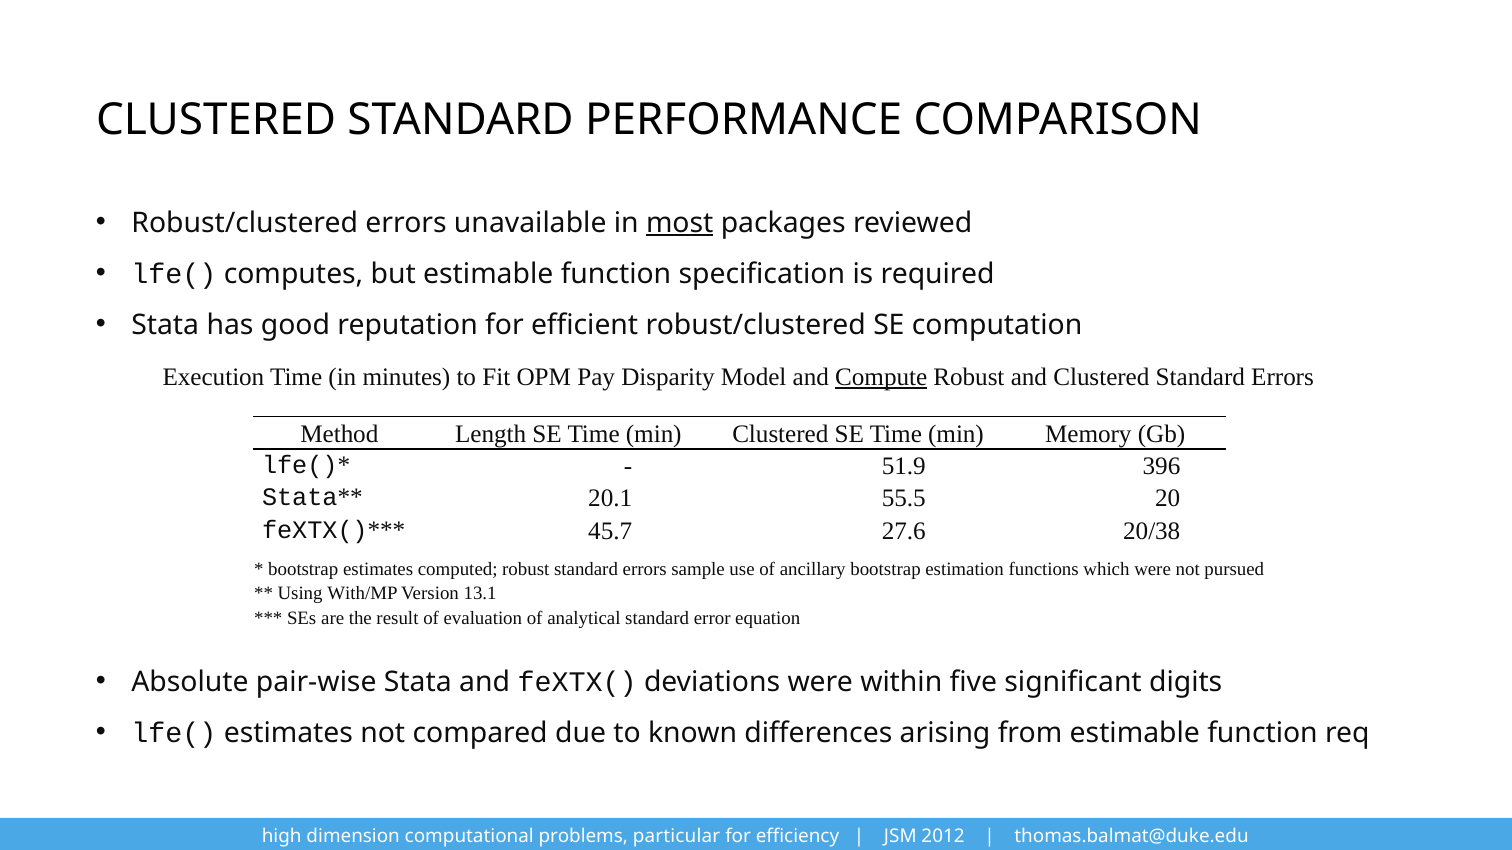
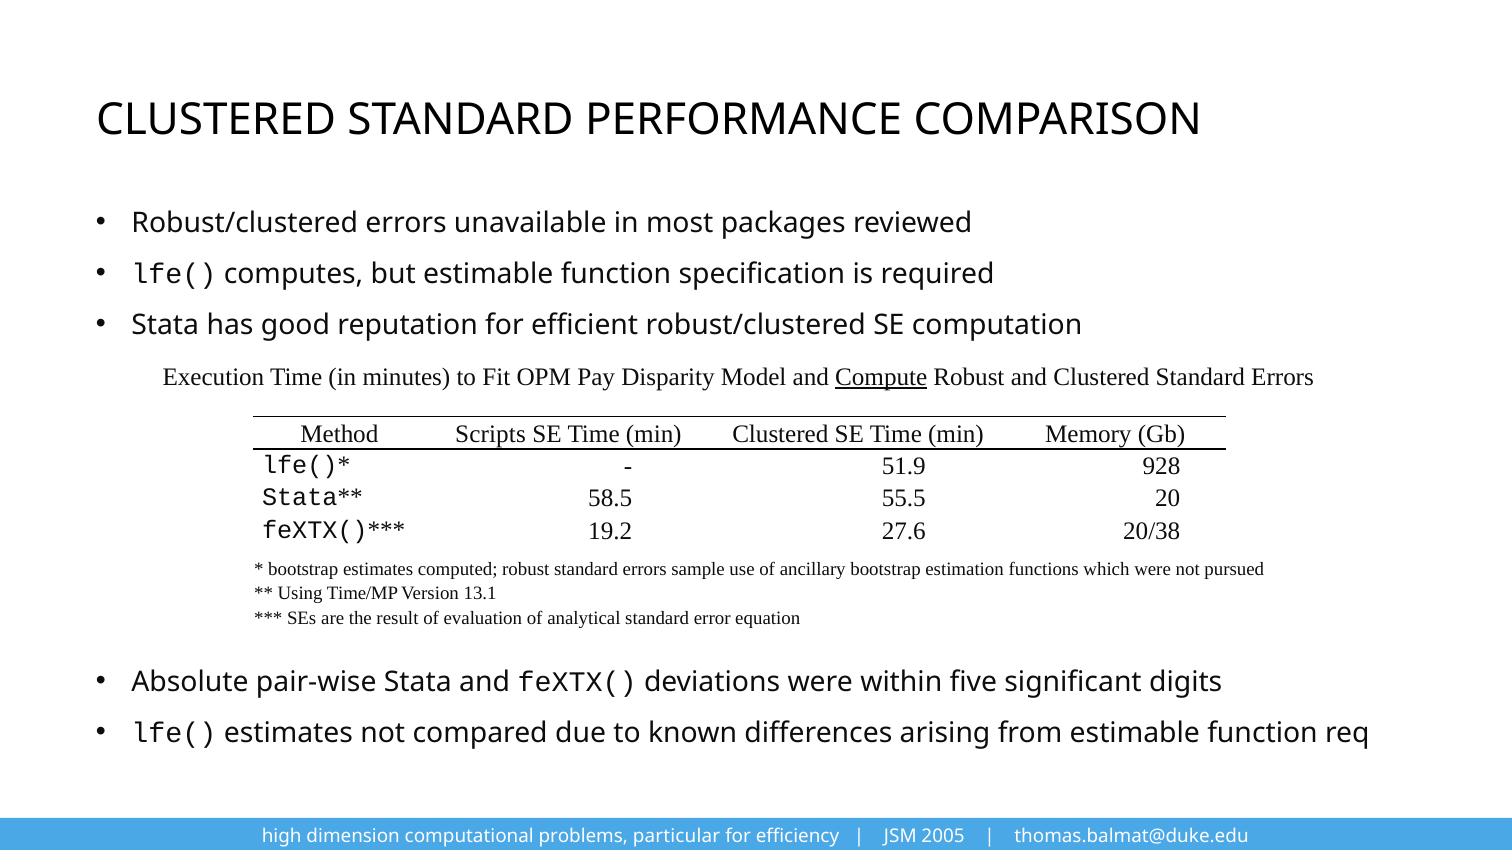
most underline: present -> none (680, 223)
Length: Length -> Scripts (491, 434)
396: 396 -> 928 (1162, 466)
20.1: 20.1 -> 58.5 (610, 499)
45.7: 45.7 -> 19.2 (610, 531)
With/MP: With/MP -> Time/MP (363, 594)
2012: 2012 -> 2005 (943, 837)
